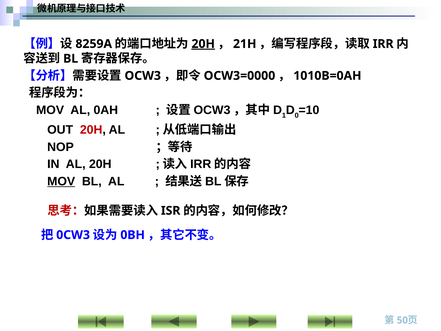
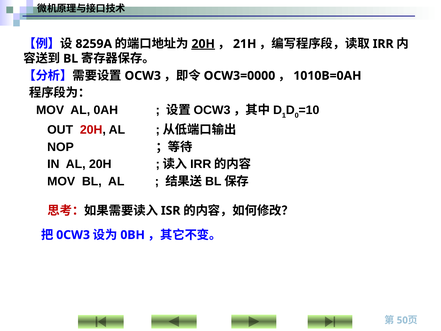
MOV underline: present -> none (61, 181)
